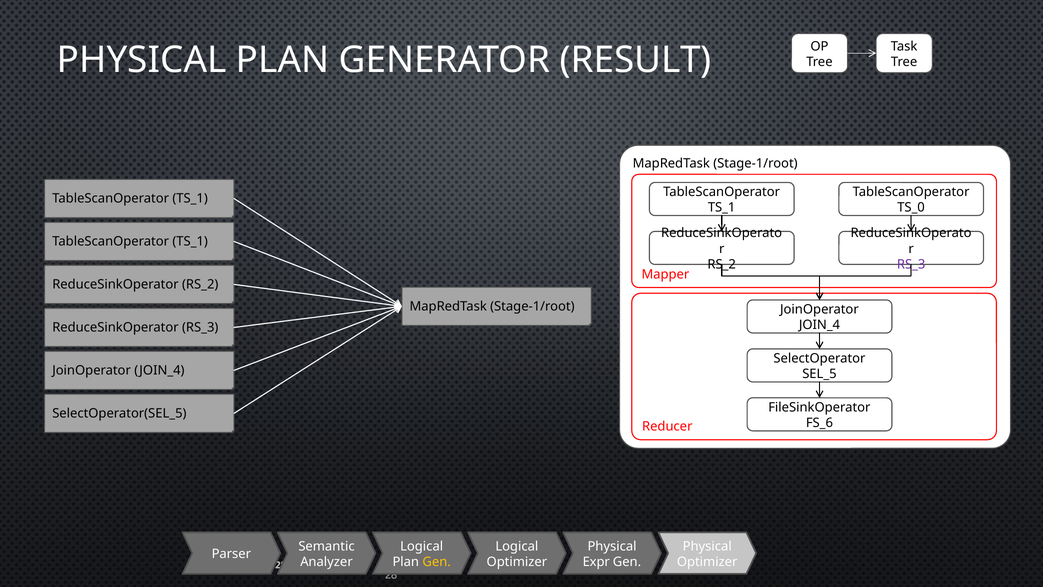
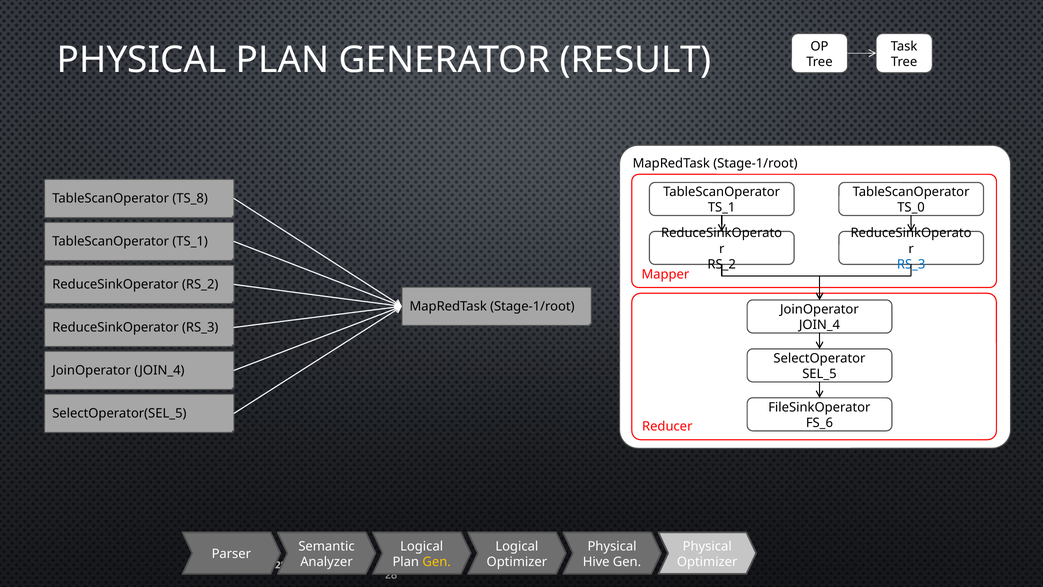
TS_1: TS_1 -> TS_8 (190, 198)
RS_3 colour: purple -> blue (911, 264)
Expr: Expr -> Hive (596, 562)
